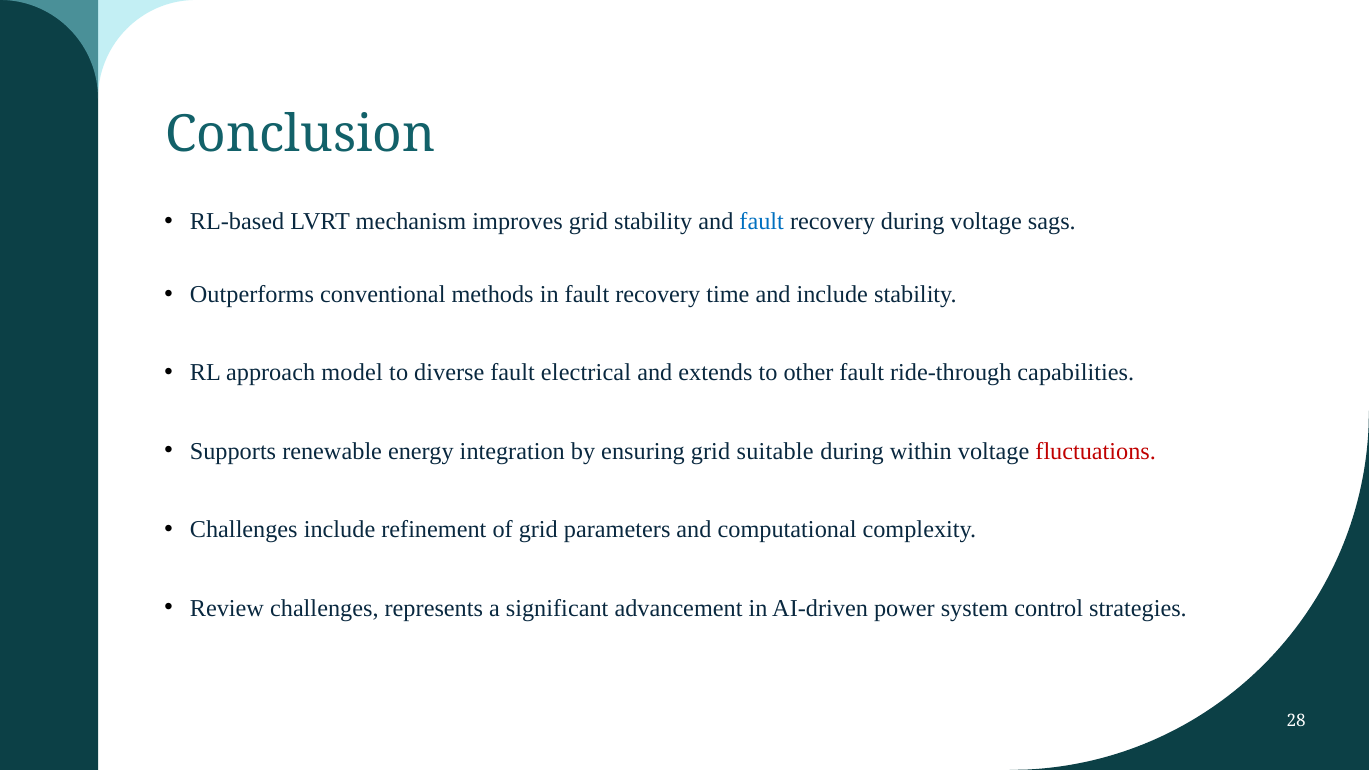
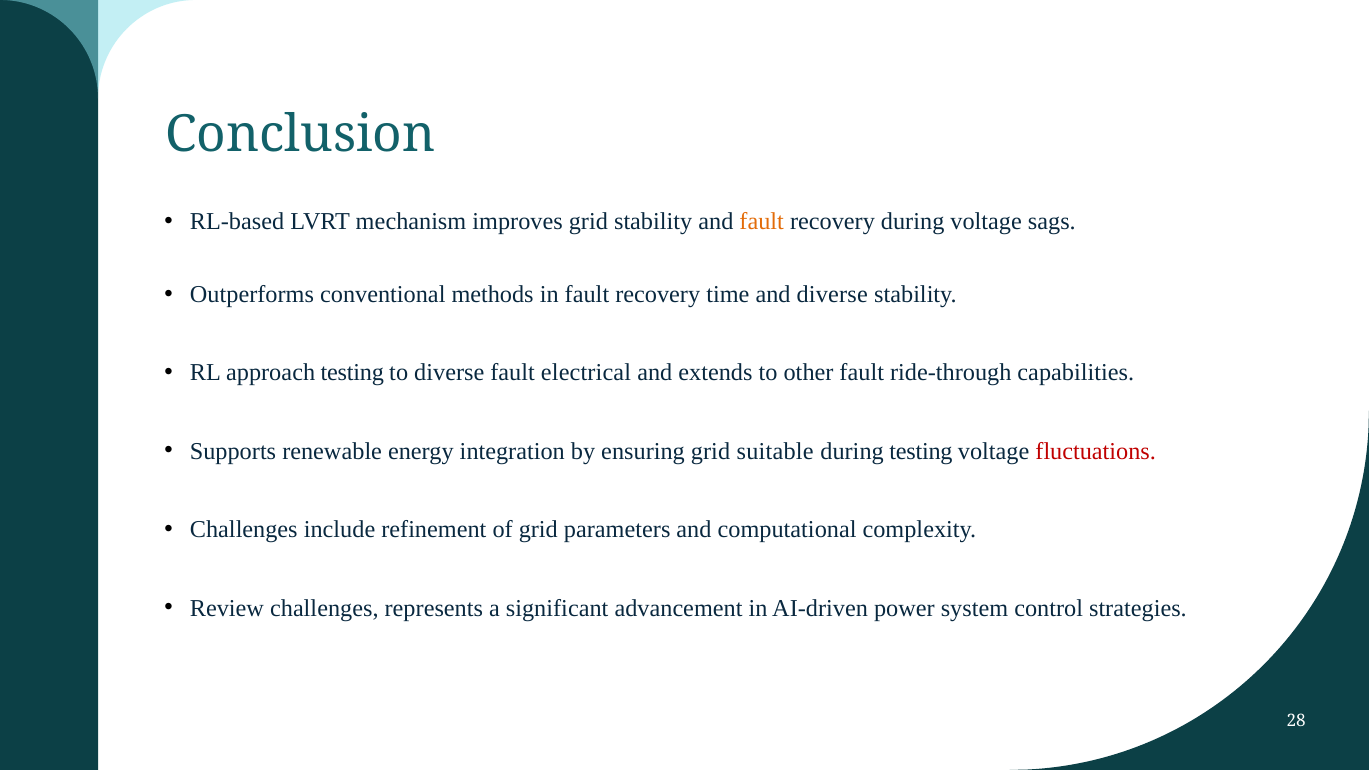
fault colour: blue -> orange (762, 222)
and include: include -> diverse (832, 295)
approach model: model -> testing (352, 373)
during within: within -> testing (921, 451)
